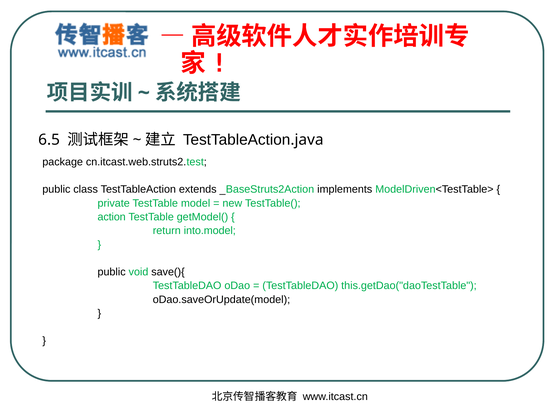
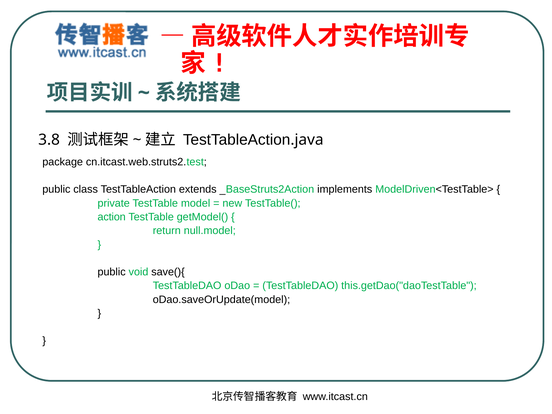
6.5: 6.5 -> 3.8 (49, 140)
into.model: into.model -> null.model (210, 231)
